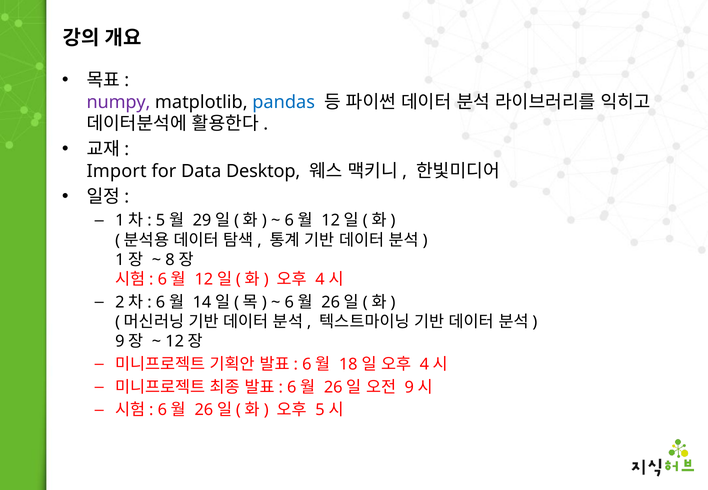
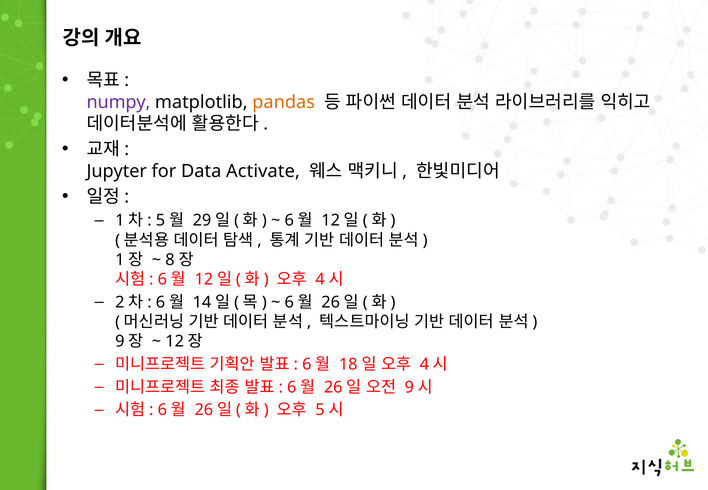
pandas colour: blue -> orange (284, 102)
Import: Import -> Jupyter (117, 171)
Desktop: Desktop -> Activate (263, 171)
